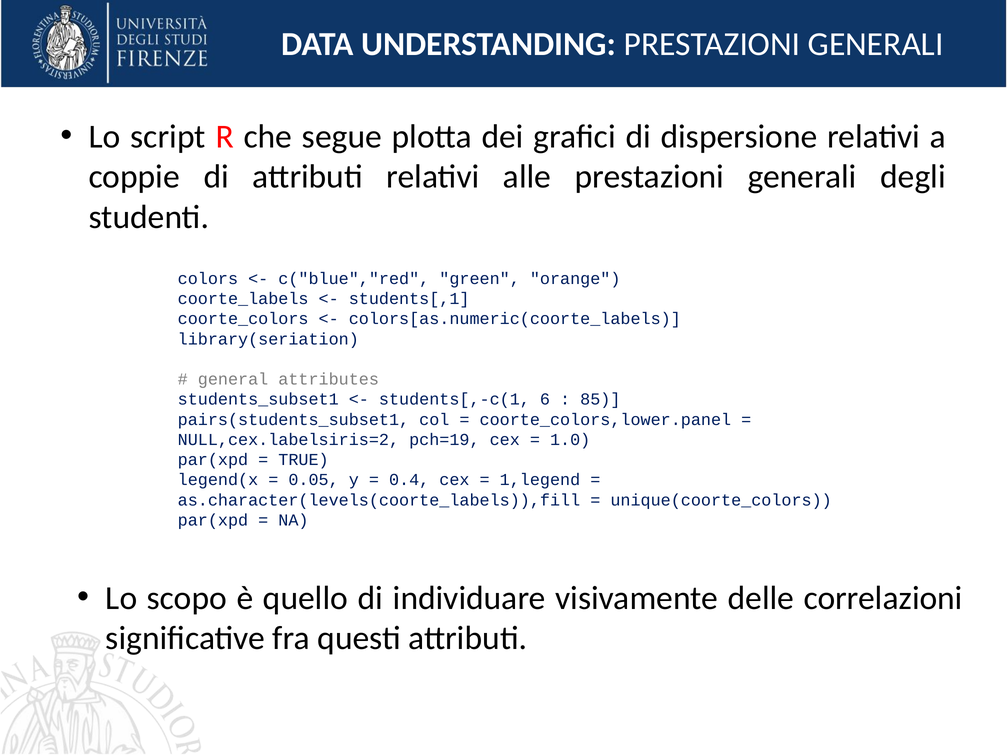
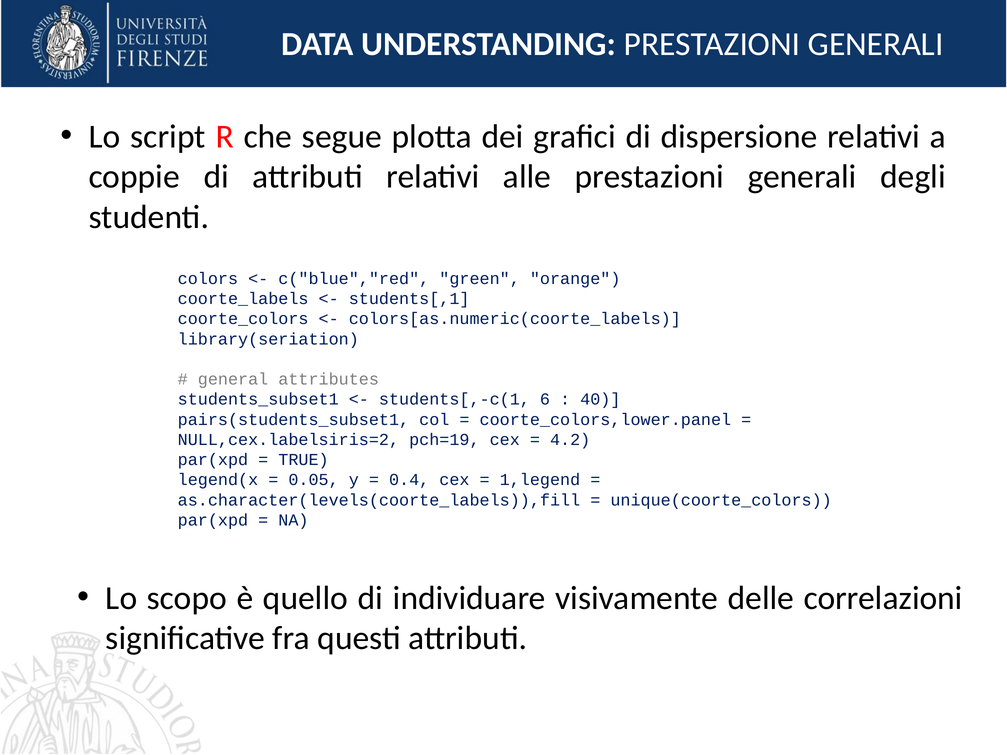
85: 85 -> 40 (600, 400)
1.0: 1.0 -> 4.2 (570, 440)
